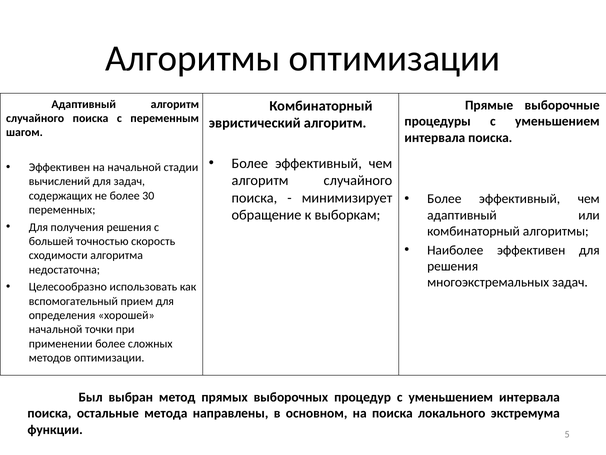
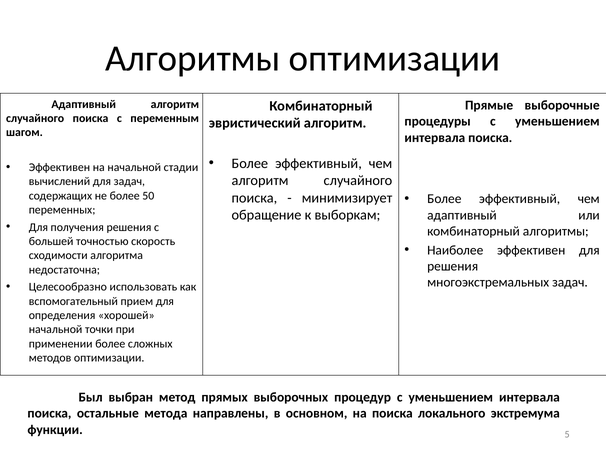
30: 30 -> 50 (148, 195)
